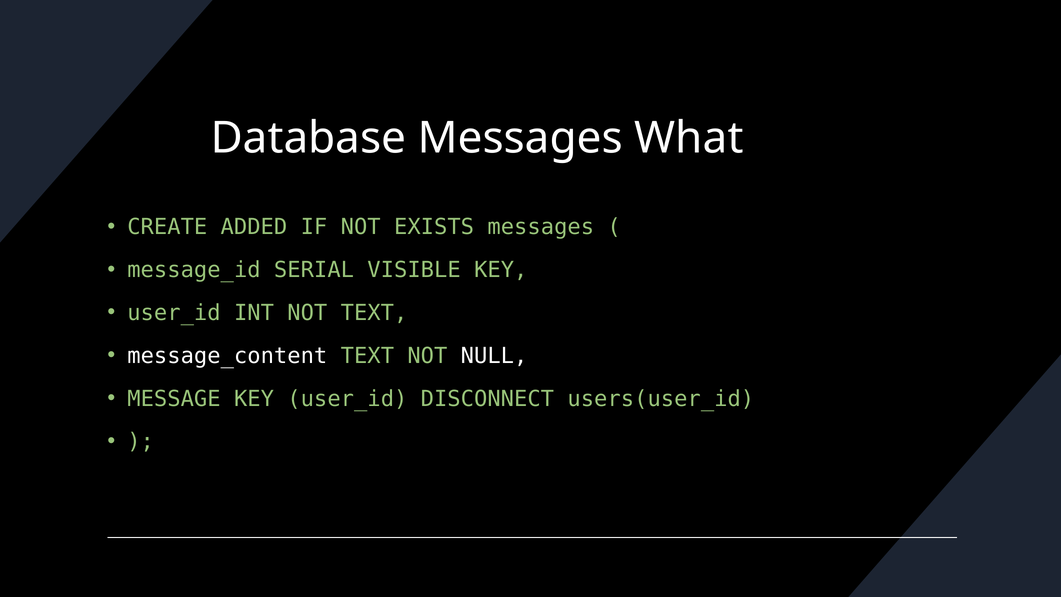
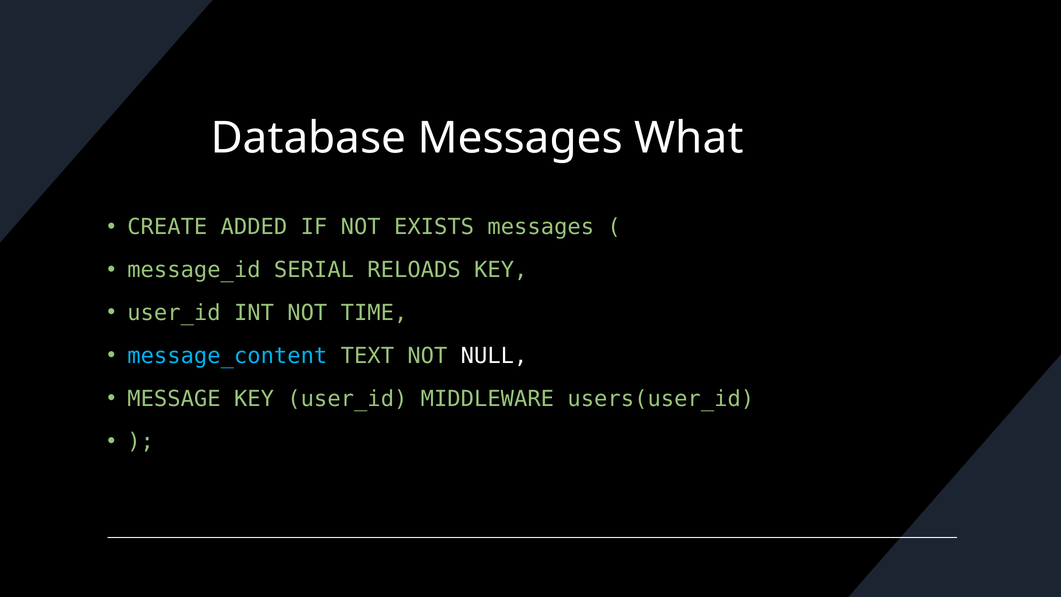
VISIBLE: VISIBLE -> RELOADS (414, 270)
NOT TEXT: TEXT -> TIME (374, 313)
message_content colour: white -> light blue (227, 356)
DISCONNECT: DISCONNECT -> MIDDLEWARE (487, 399)
